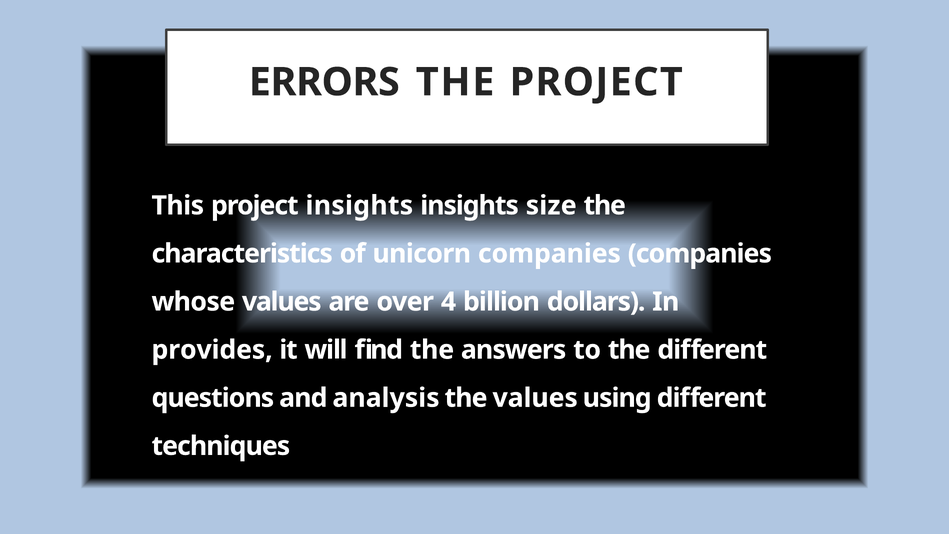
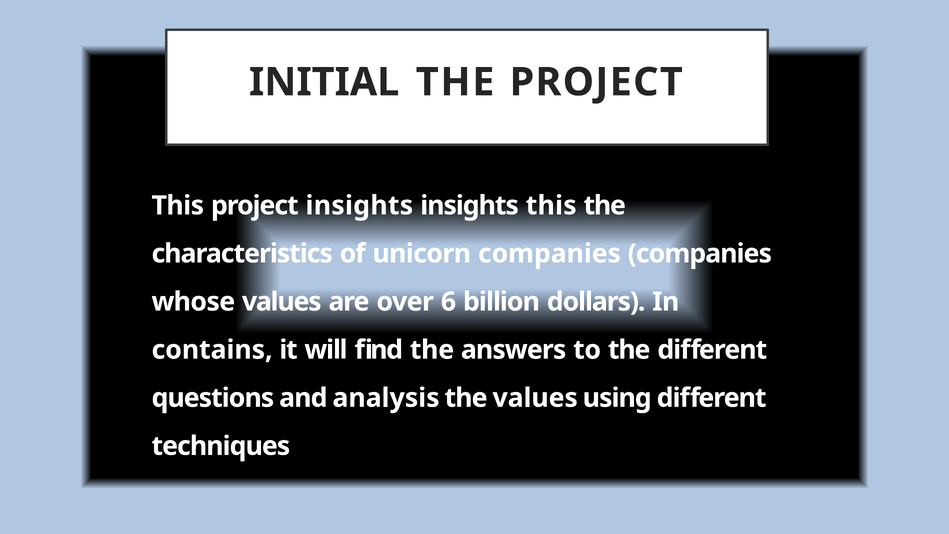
ERRORS: ERRORS -> INITIAL (324, 82)
insights size: size -> this (551, 205)
4: 4 -> 6 (448, 302)
provides: provides -> contains (212, 350)
